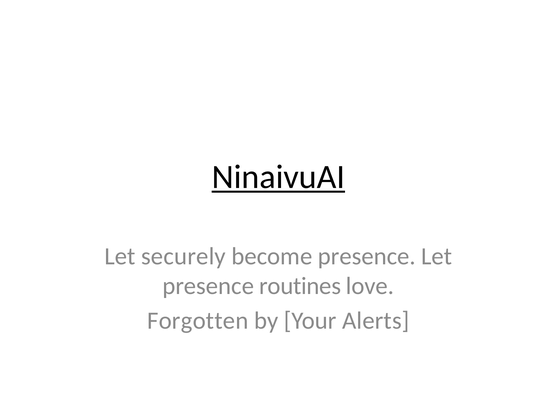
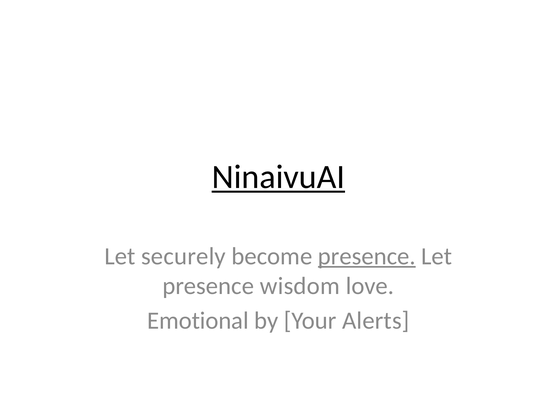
presence underline: none -> present (367, 256)
routines: routines -> wisdom (300, 286)
Forgotten: Forgotten -> Emotional (198, 320)
